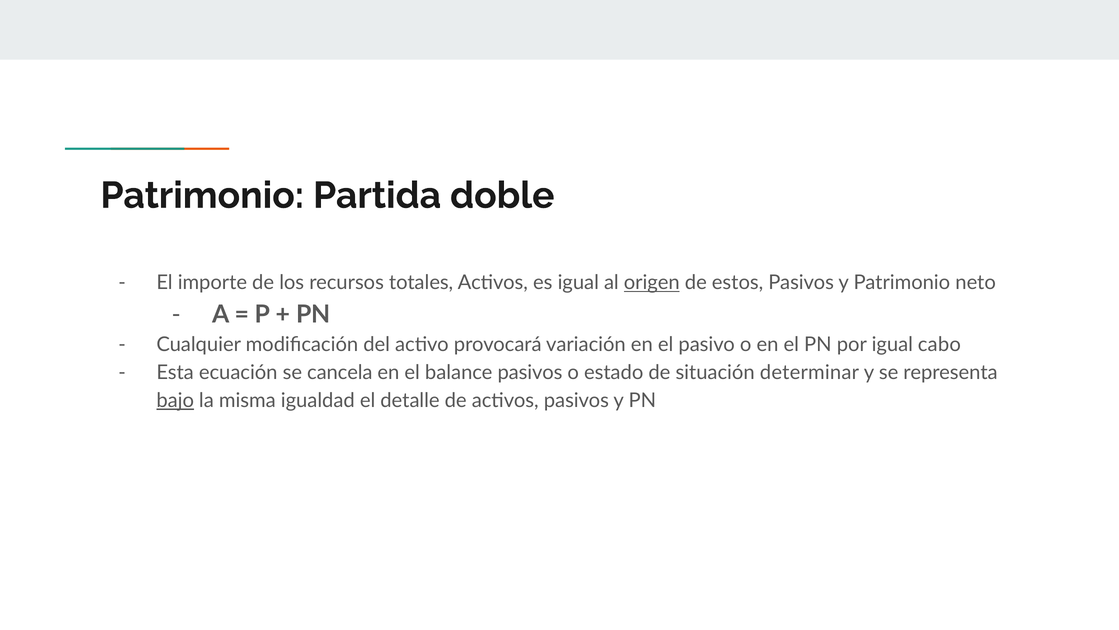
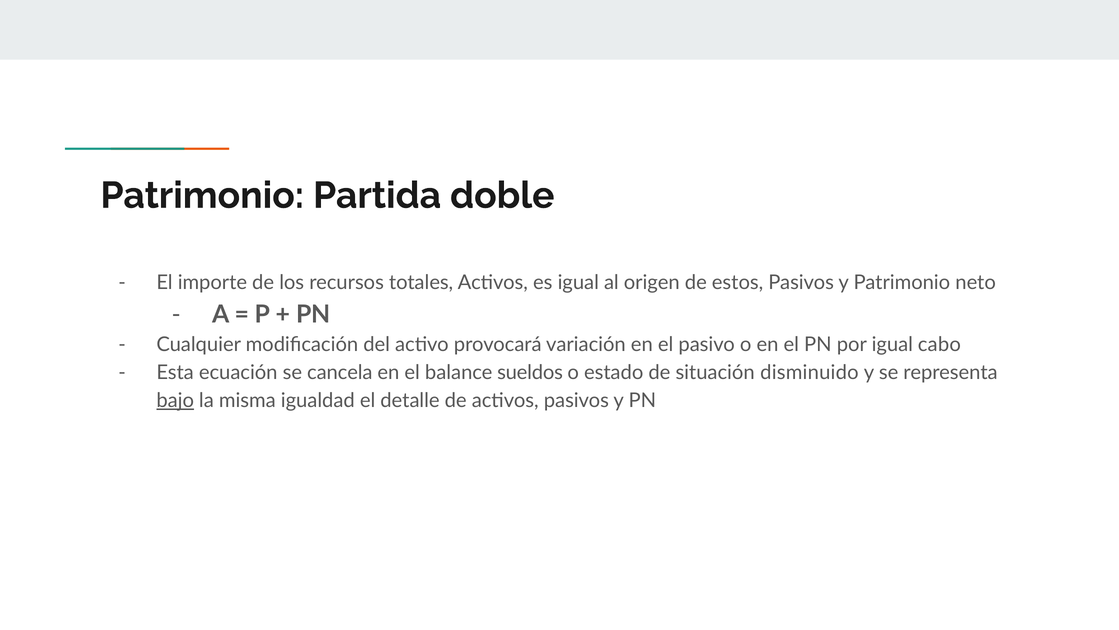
origen underline: present -> none (652, 283)
balance pasivos: pasivos -> sueldos (530, 372)
determinar: determinar -> disminuido (809, 372)
